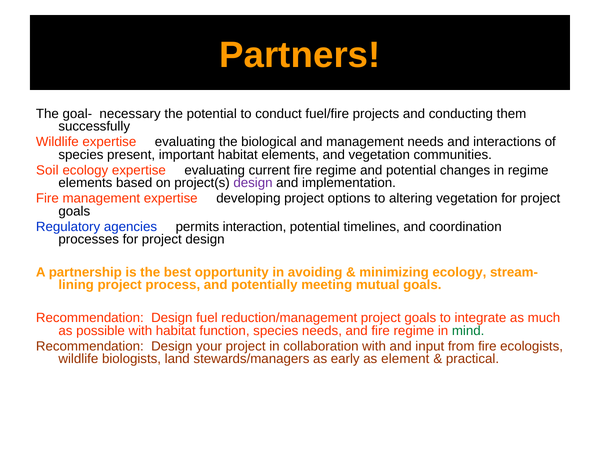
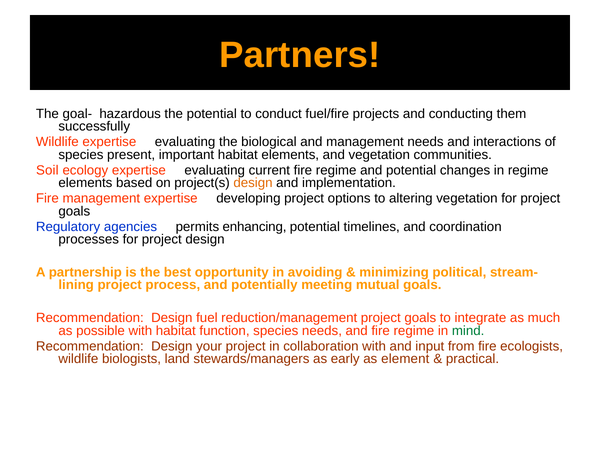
necessary: necessary -> hazardous (130, 114)
design colour: purple -> orange (253, 183)
interaction: interaction -> enhancing (255, 227)
minimizing ecology: ecology -> political (459, 272)
